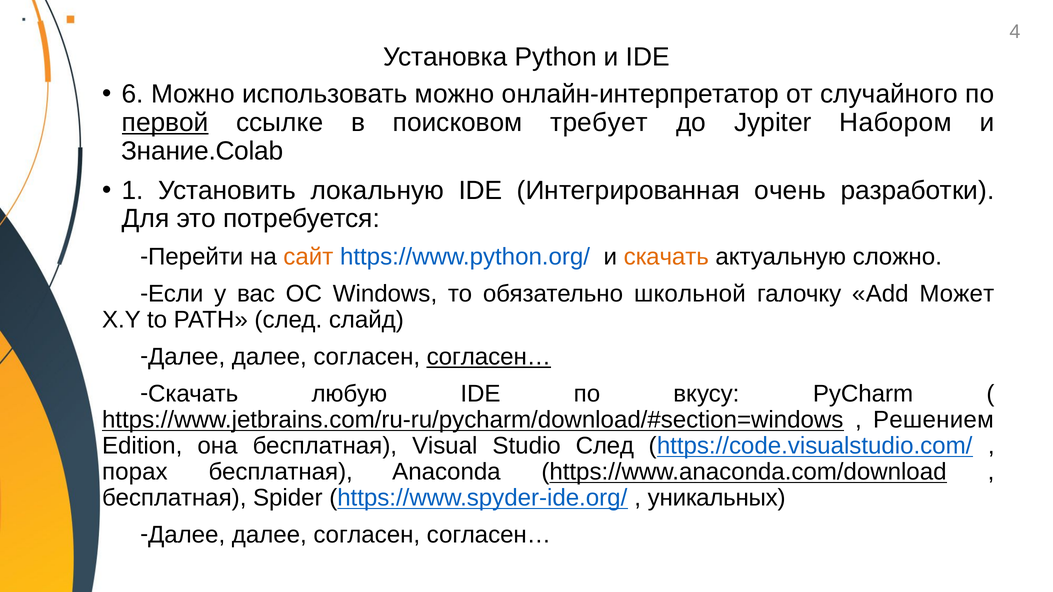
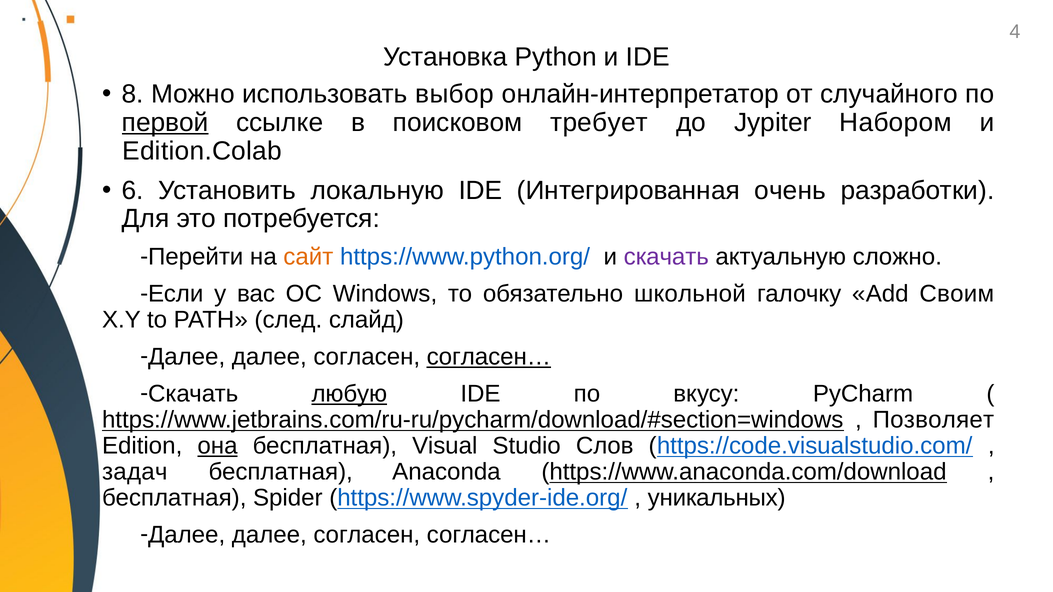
6: 6 -> 8 (133, 94)
использовать можно: можно -> выбор (455, 94)
Знание.Colab: Знание.Colab -> Edition.Colab (202, 151)
1: 1 -> 6 (133, 190)
скачать colour: orange -> purple (666, 257)
Может: Может -> Своим (957, 294)
любую underline: none -> present (349, 394)
Решением: Решением -> Позволяет (933, 420)
она underline: none -> present (217, 446)
Studio След: След -> Слов (605, 446)
порах: порах -> задач (135, 472)
